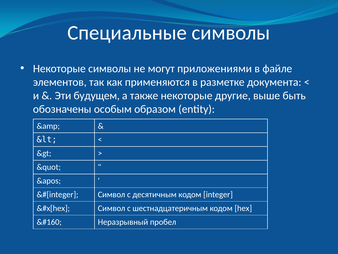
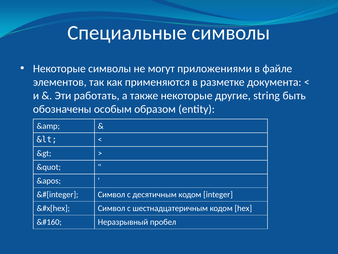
будущем: будущем -> работать (97, 95)
выше: выше -> string (267, 95)
